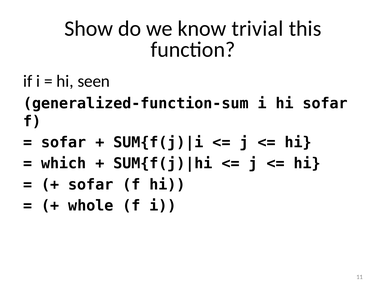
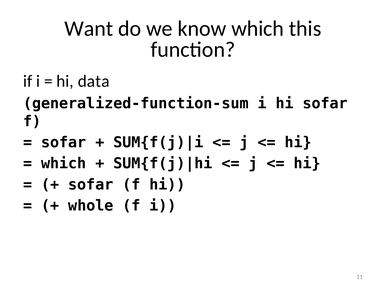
Show: Show -> Want (89, 28)
know trivial: trivial -> which (258, 28)
seen: seen -> data (94, 81)
